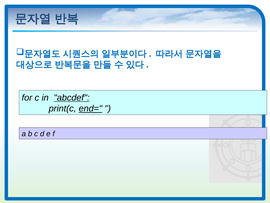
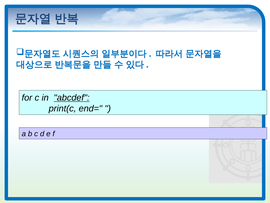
end= underline: present -> none (90, 108)
